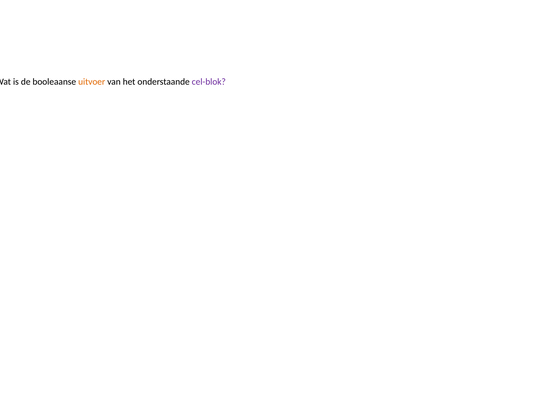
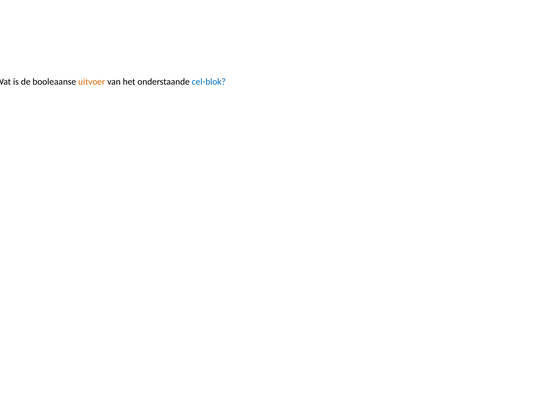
cel-blok colour: purple -> blue (209, 82)
